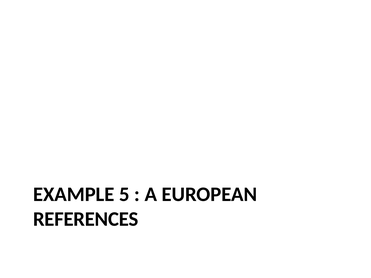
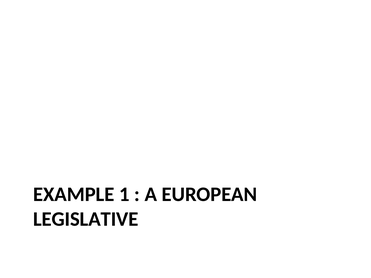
5: 5 -> 1 (124, 194)
REFERENCES: REFERENCES -> LEGISLATIVE (86, 219)
